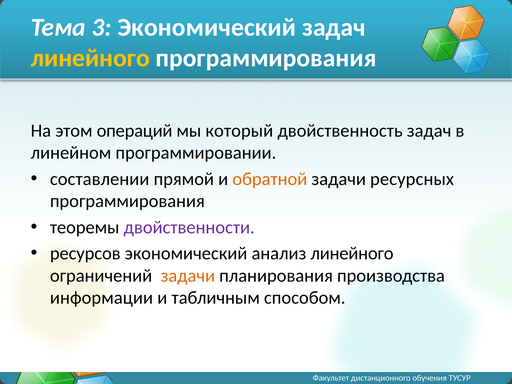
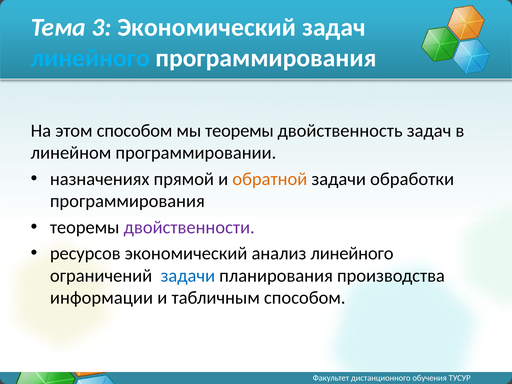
линейного colour: yellow -> light blue (90, 58)
этом операций: операций -> способом (135, 131)
мы который: который -> теоремы (239, 131)
составлении: составлении -> назначениях (100, 179)
ресурсных: ресурсных -> обработки (412, 179)
задачи colour: orange -> blue (188, 276)
